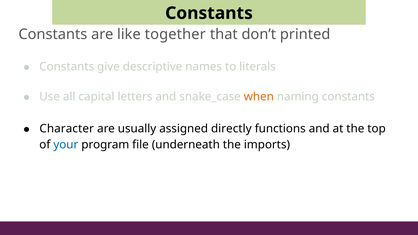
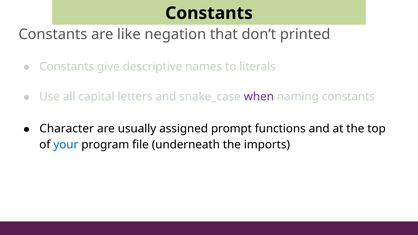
together: together -> negation (175, 34)
when colour: orange -> purple (259, 97)
directly: directly -> prompt (231, 129)
